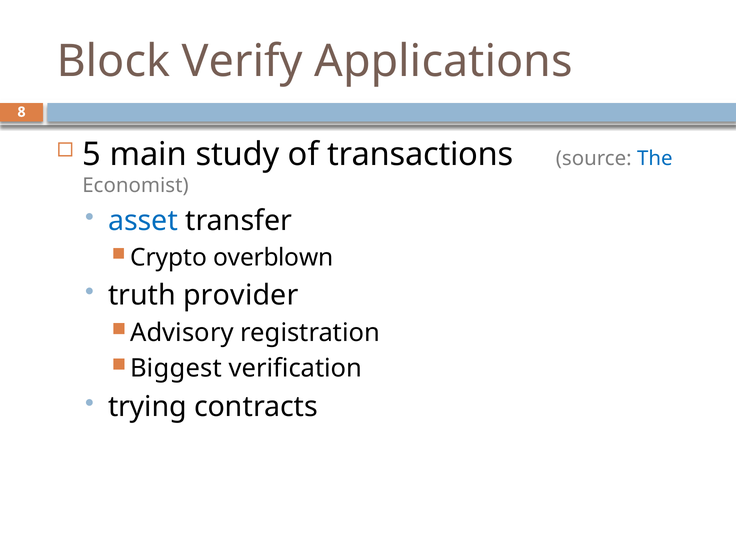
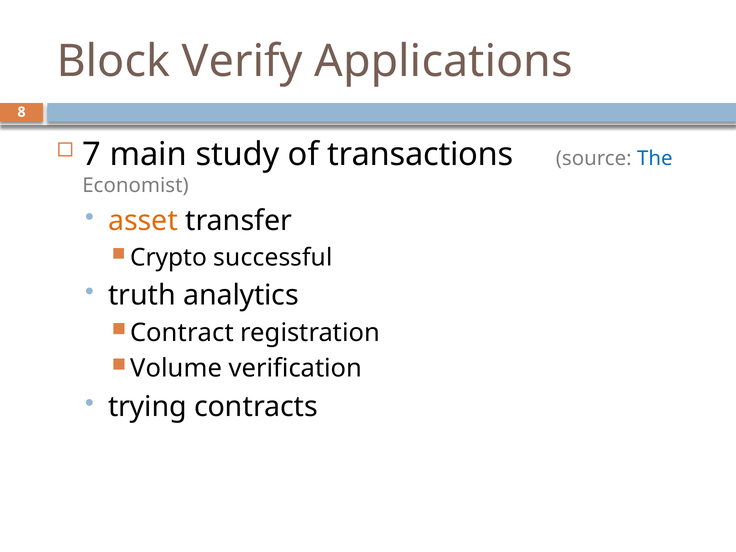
5: 5 -> 7 (92, 154)
asset colour: blue -> orange (143, 221)
overblown: overblown -> successful (273, 258)
provider: provider -> analytics (241, 295)
Advisory: Advisory -> Contract (182, 333)
Biggest: Biggest -> Volume (176, 369)
